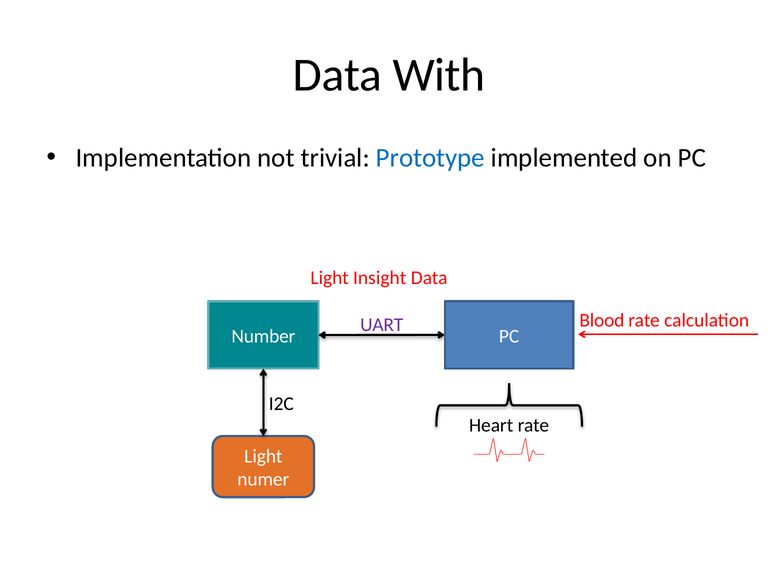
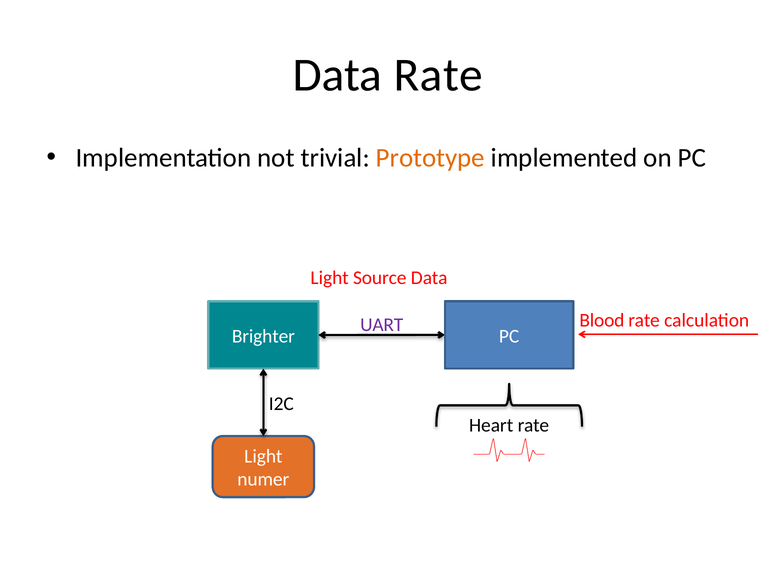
Data With: With -> Rate (438, 75)
Prototype colour: blue -> orange (430, 158)
Insight: Insight -> Source (380, 278)
Number: Number -> Brighter (263, 336)
